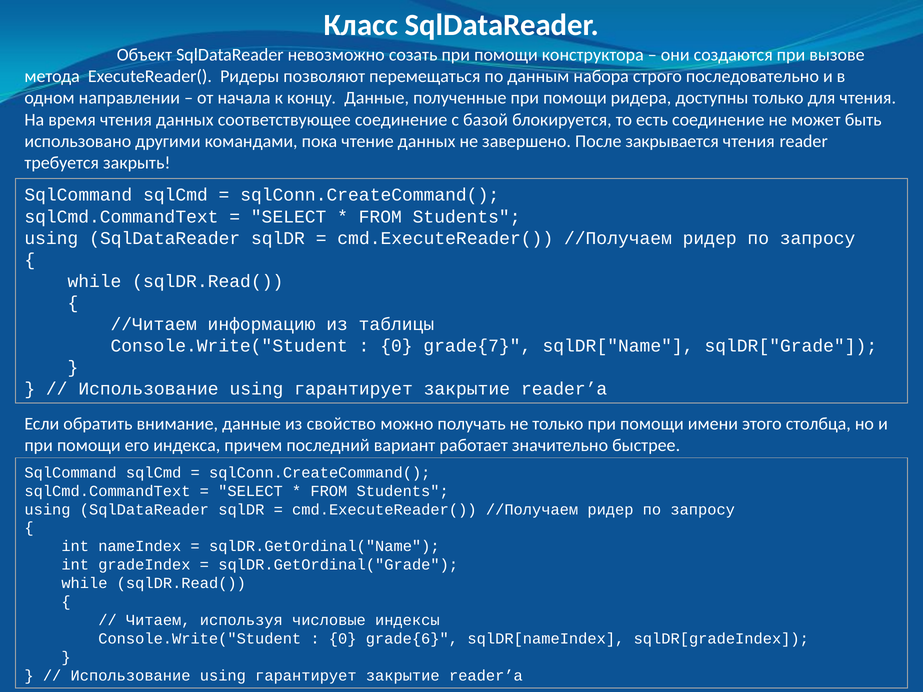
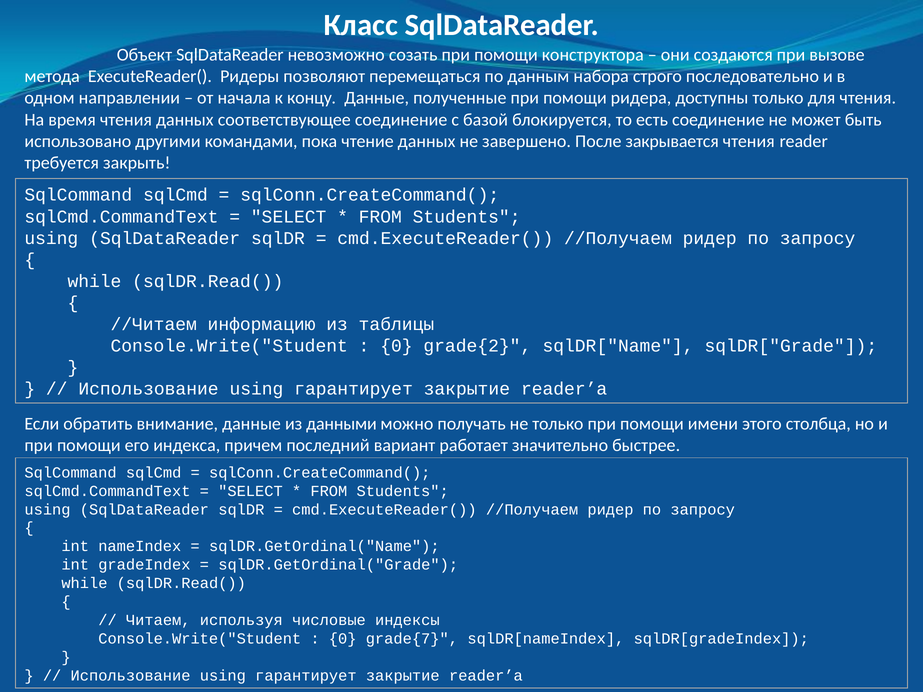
grade{7: grade{7 -> grade{2 (477, 346)
свойство: свойство -> данными (341, 424)
grade{6: grade{6 -> grade{7 (412, 639)
